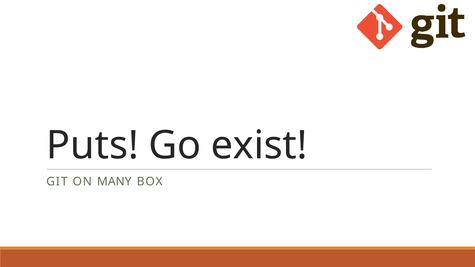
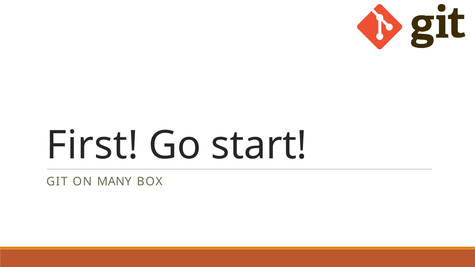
Puts: Puts -> First (92, 146)
exist: exist -> start (259, 146)
